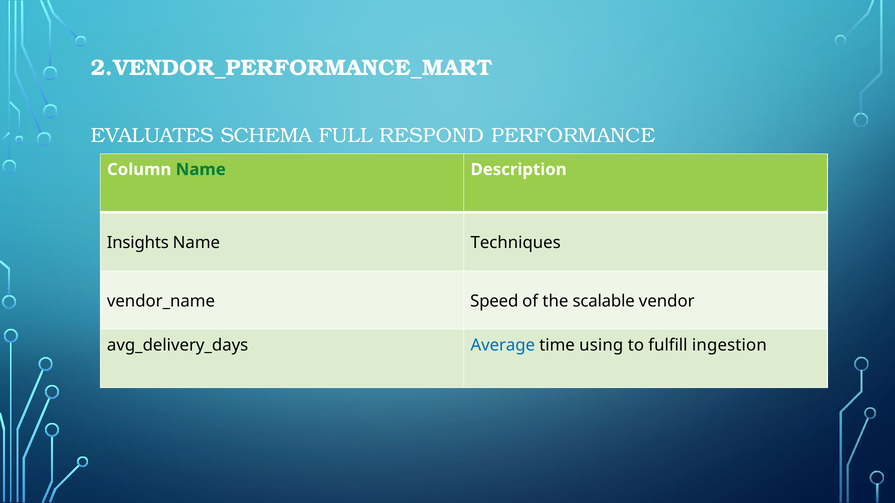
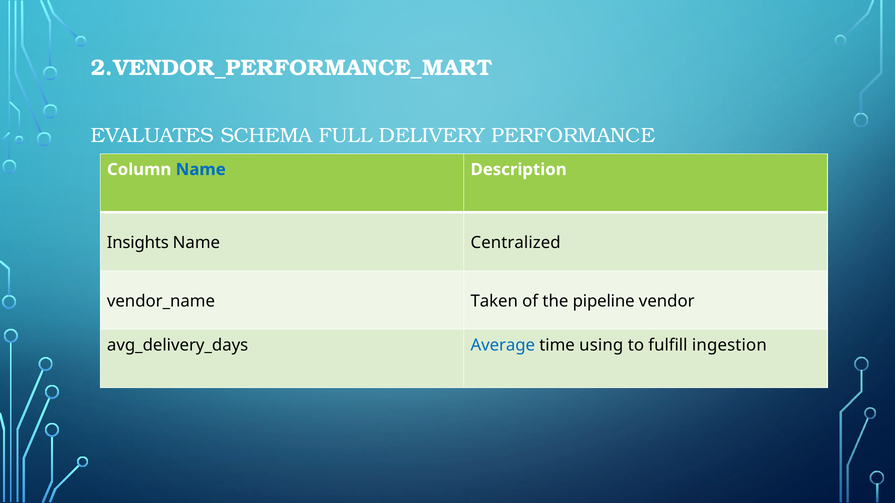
RESPOND: RESPOND -> DELIVERY (432, 136)
Name colour: green -> blue (201, 170)
Techniques: Techniques -> Centralized (516, 243)
Speed: Speed -> Taken (494, 301)
scalable: scalable -> pipeline (604, 301)
